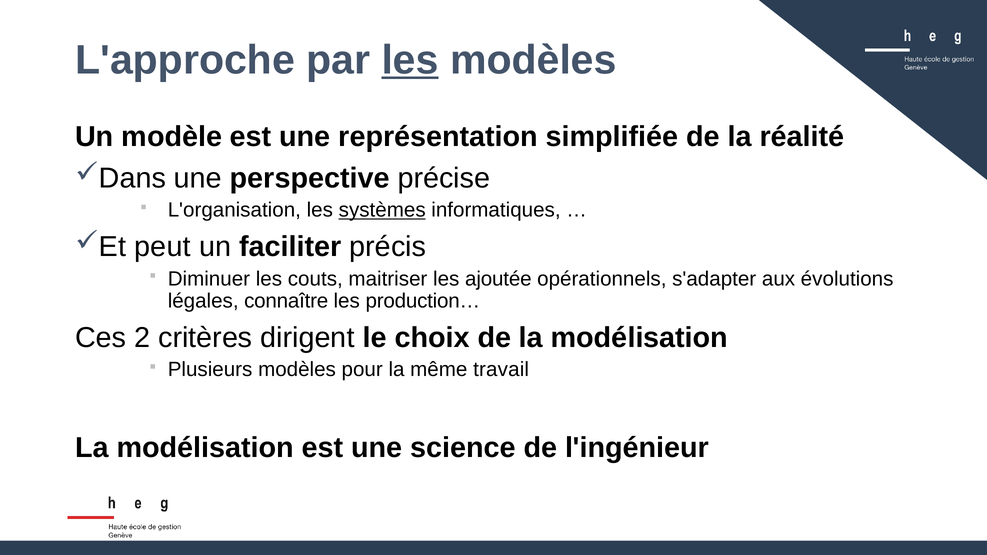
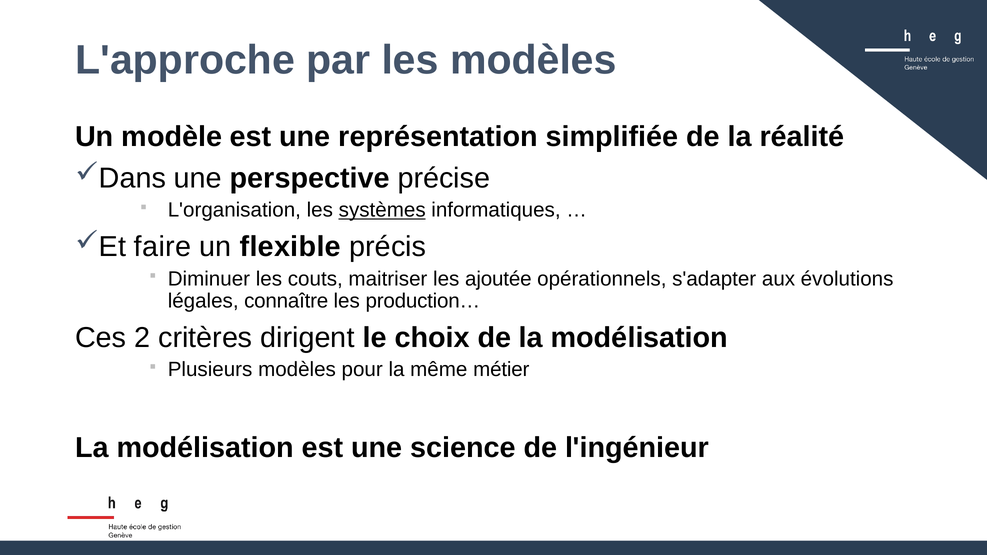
les underline: present -> none (410, 60)
peut: peut -> faire (163, 247)
faciliter: faciliter -> flexible (290, 247)
travail: travail -> métier (501, 370)
